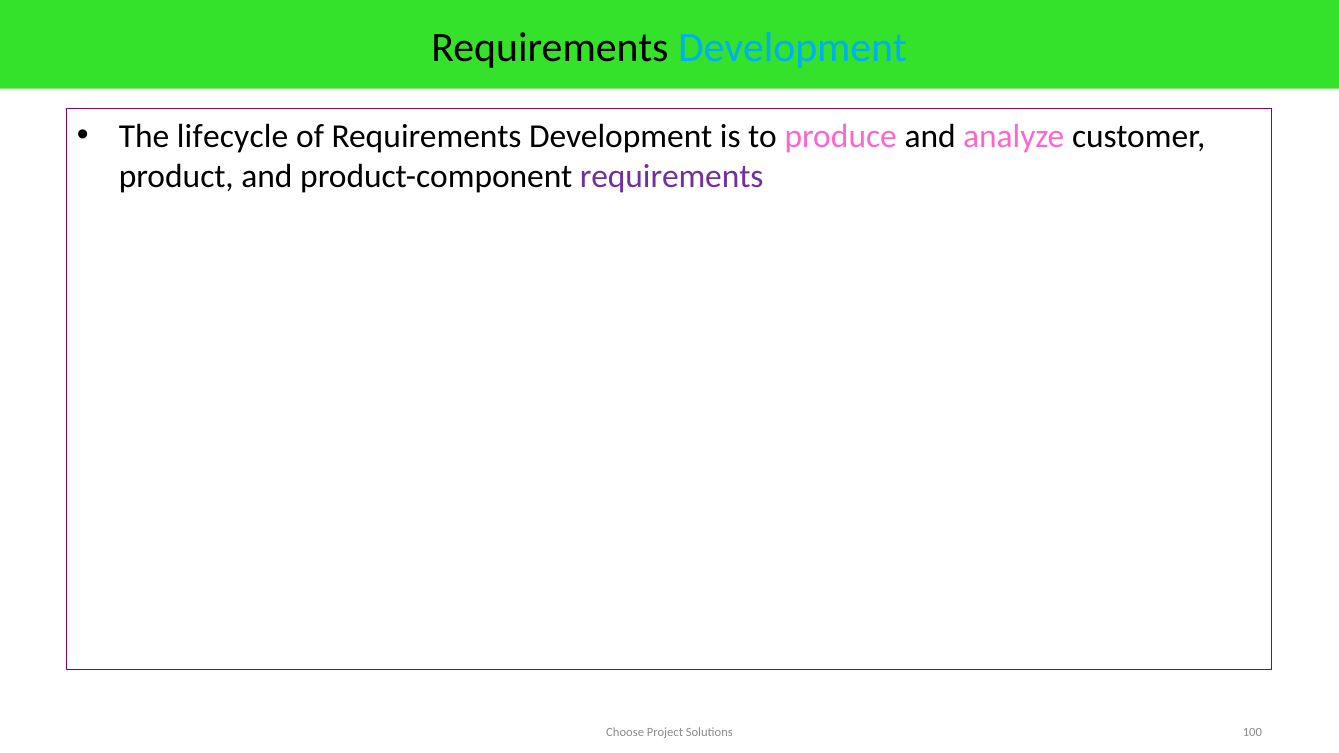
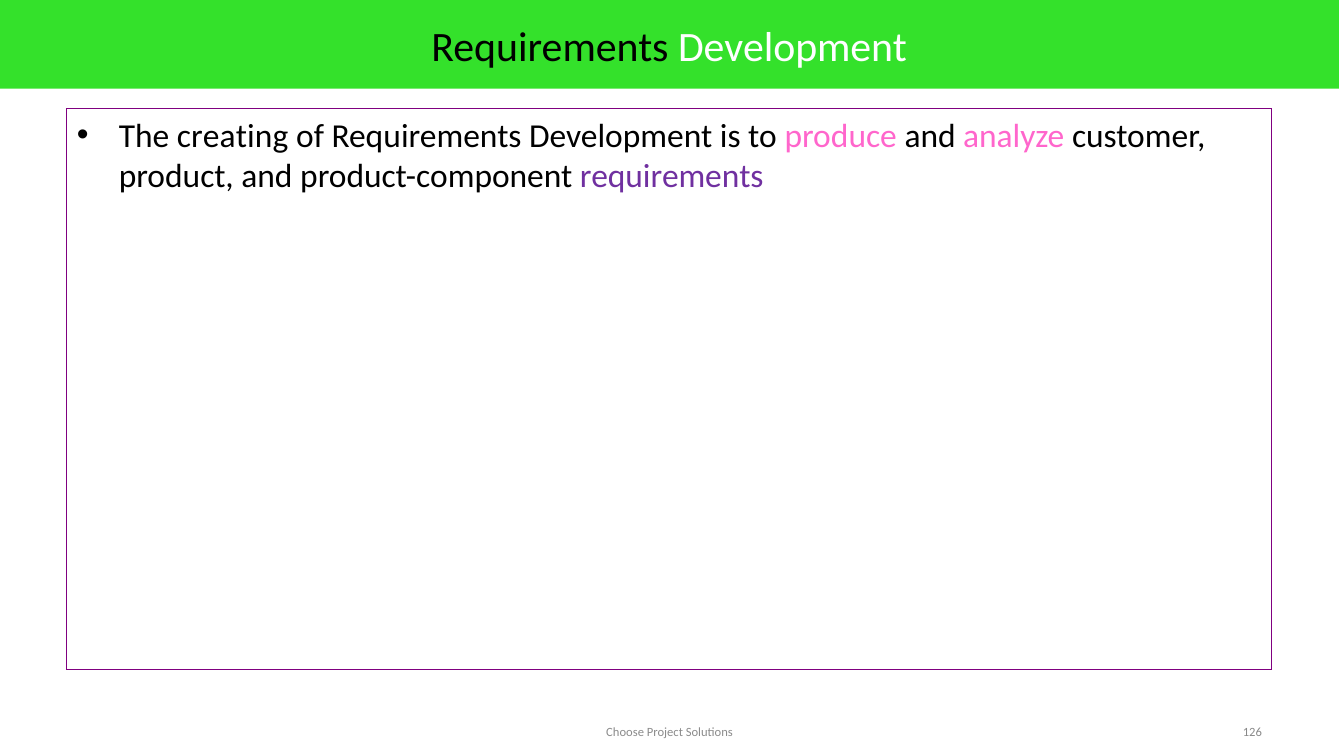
Development colour: light blue -> white (792, 47)
lifecycle: lifecycle -> creating (233, 136)
100: 100 -> 126 (1252, 733)
